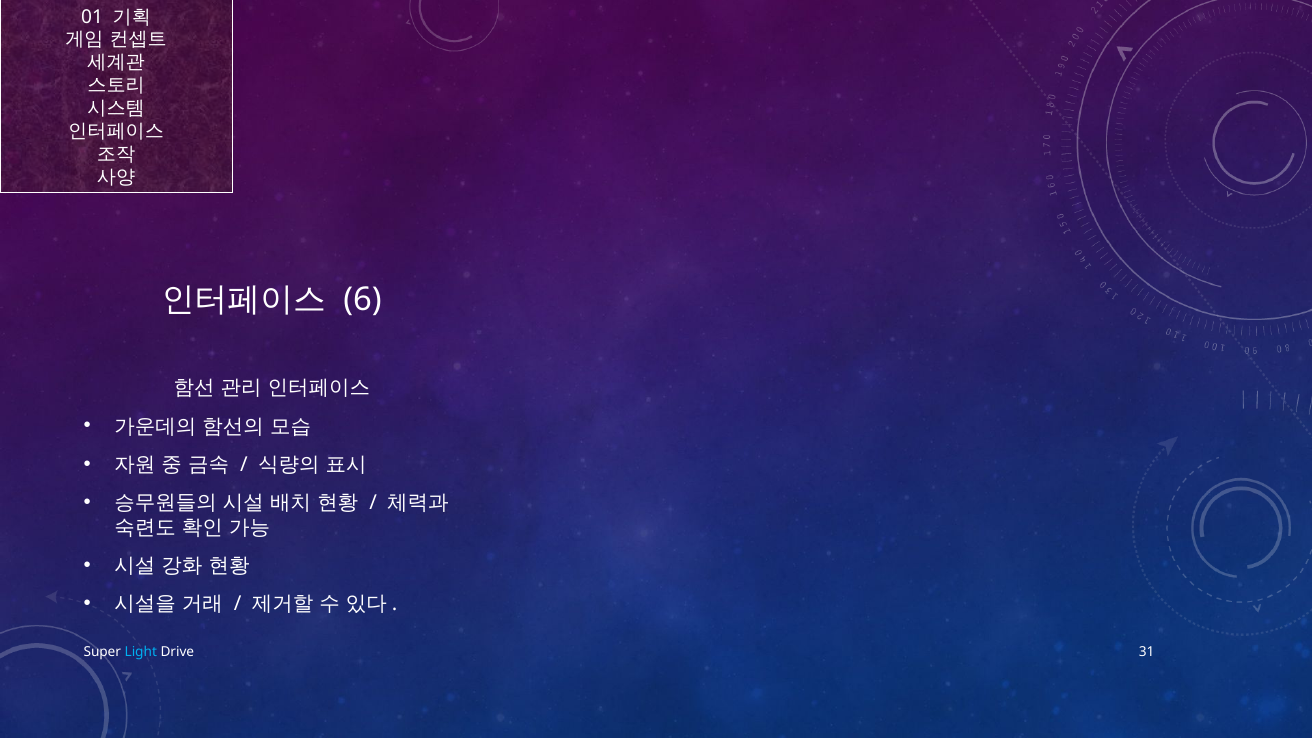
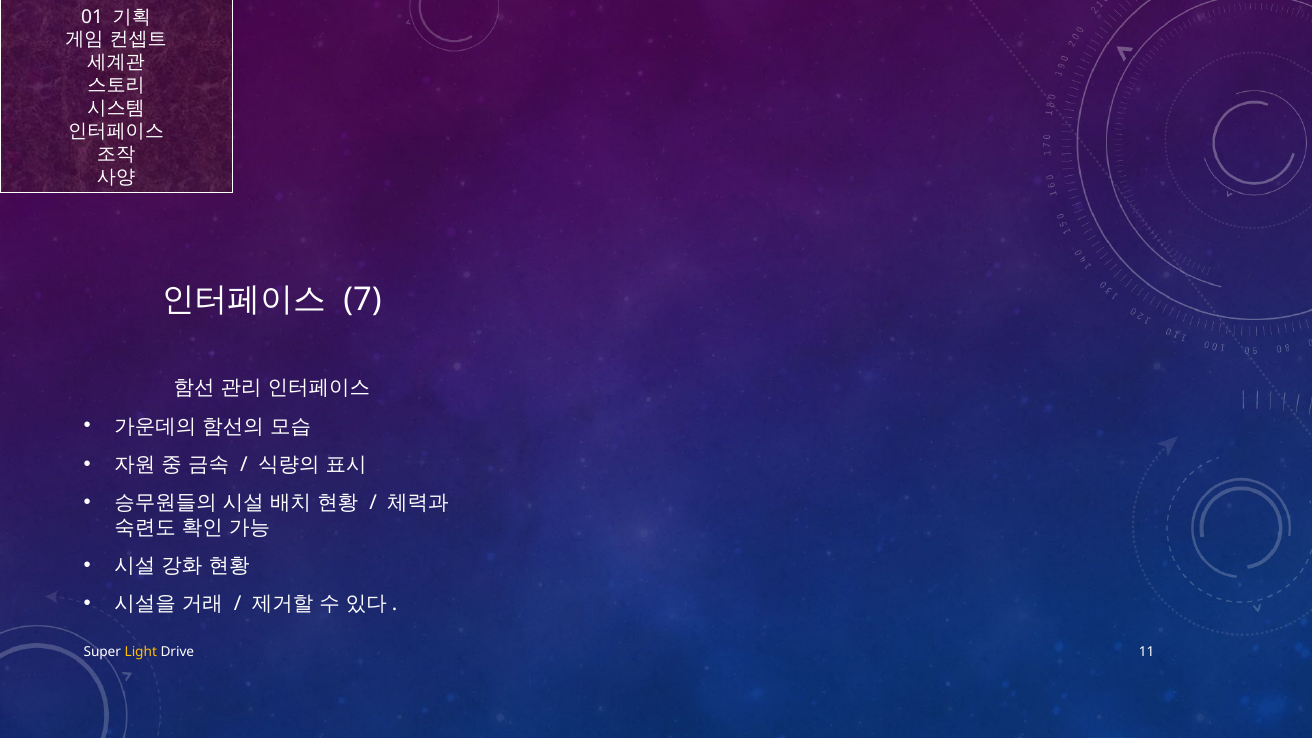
6: 6 -> 7 (363, 299)
Light colour: light blue -> yellow (141, 652)
31: 31 -> 11 (1147, 652)
